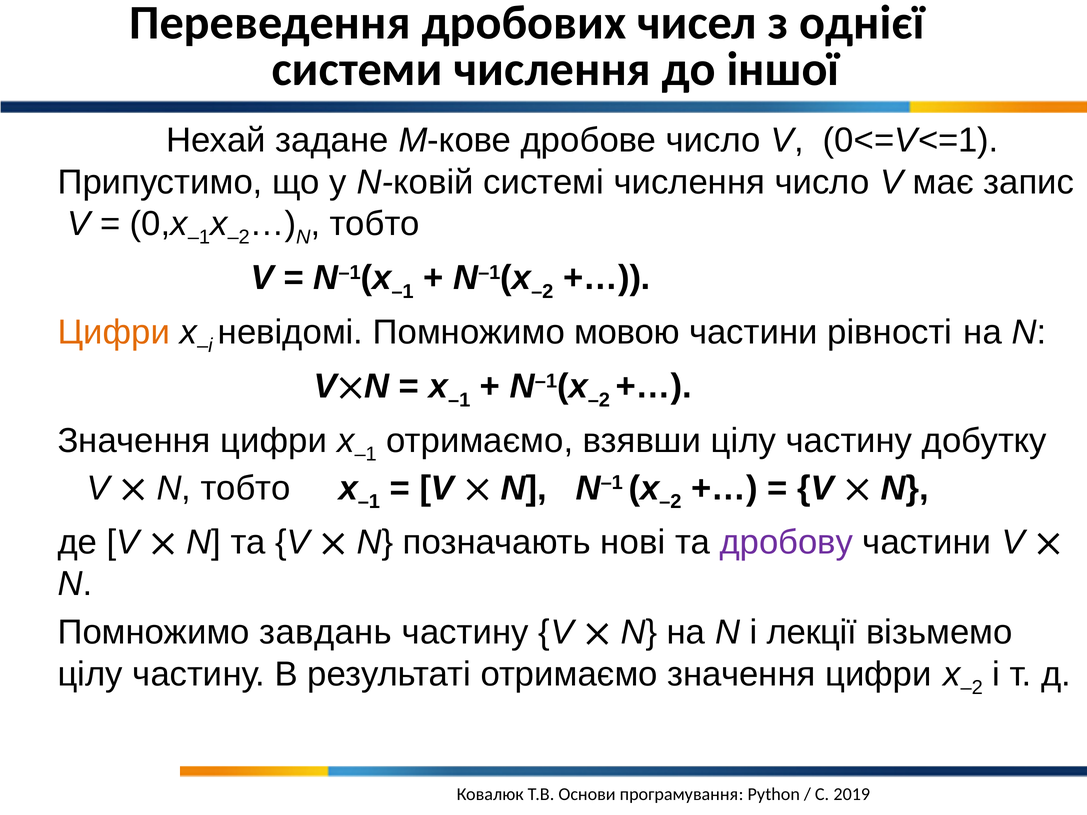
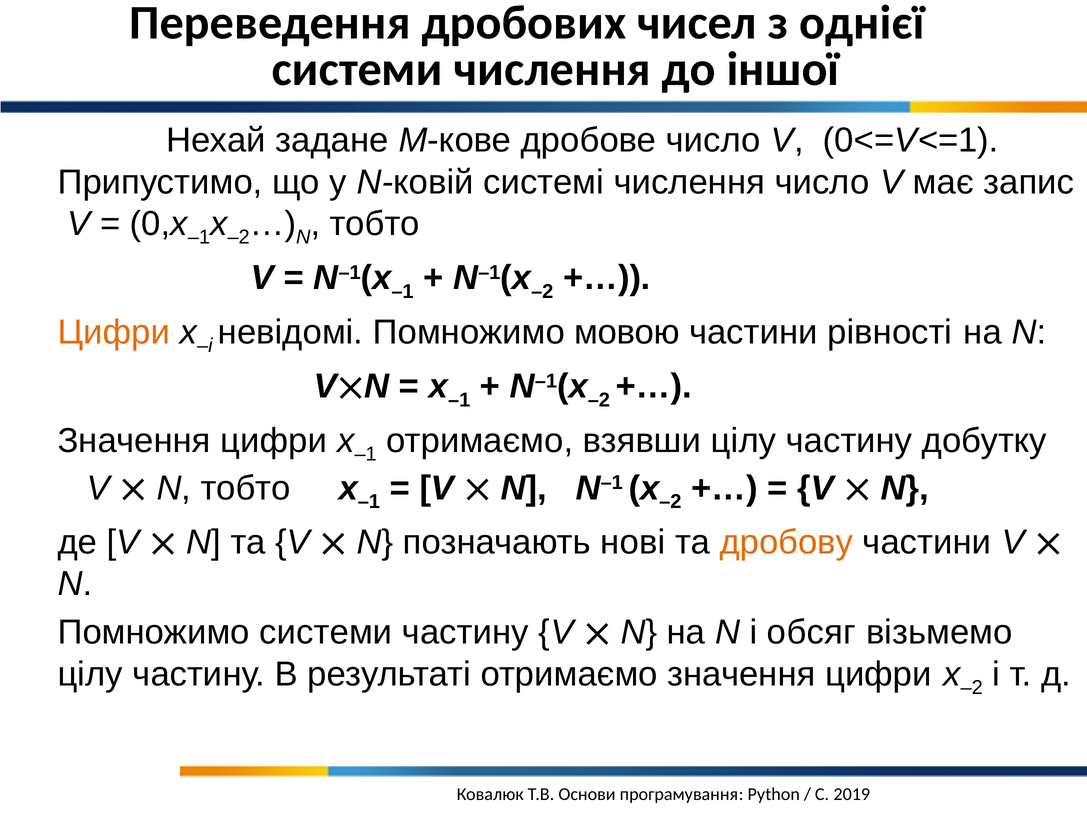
дробову colour: purple -> orange (786, 542)
Помножимо завдань: завдань -> системи (326, 633)
лекції: лекції -> обсяг (811, 633)
